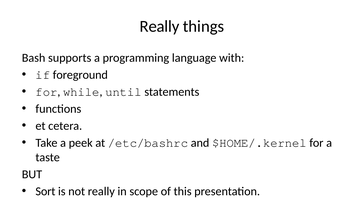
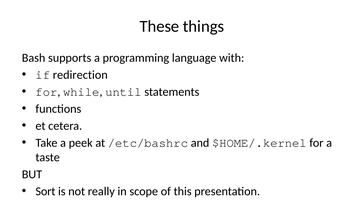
Really: Really -> These (159, 26)
foreground: foreground -> redirection (80, 75)
